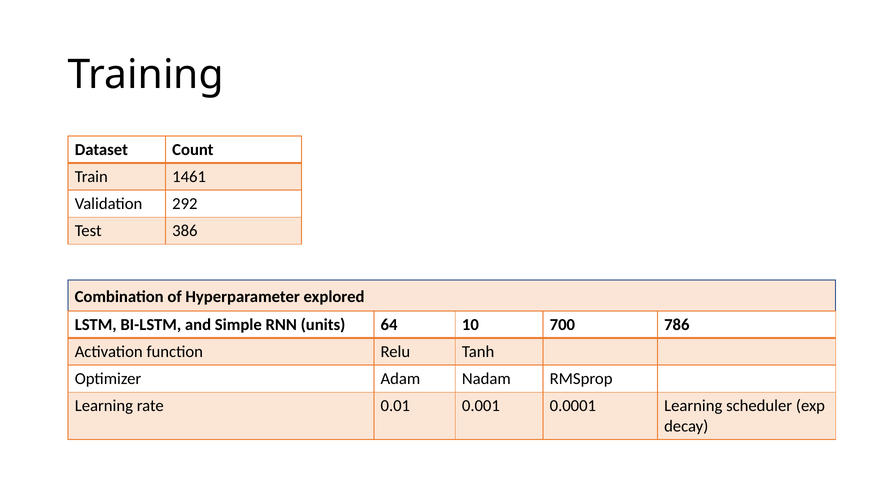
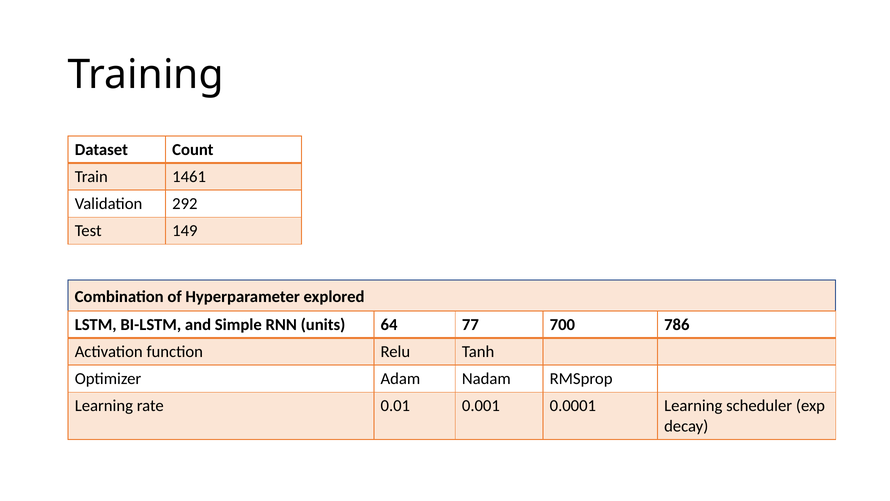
386: 386 -> 149 (185, 231)
10: 10 -> 77 (470, 324)
